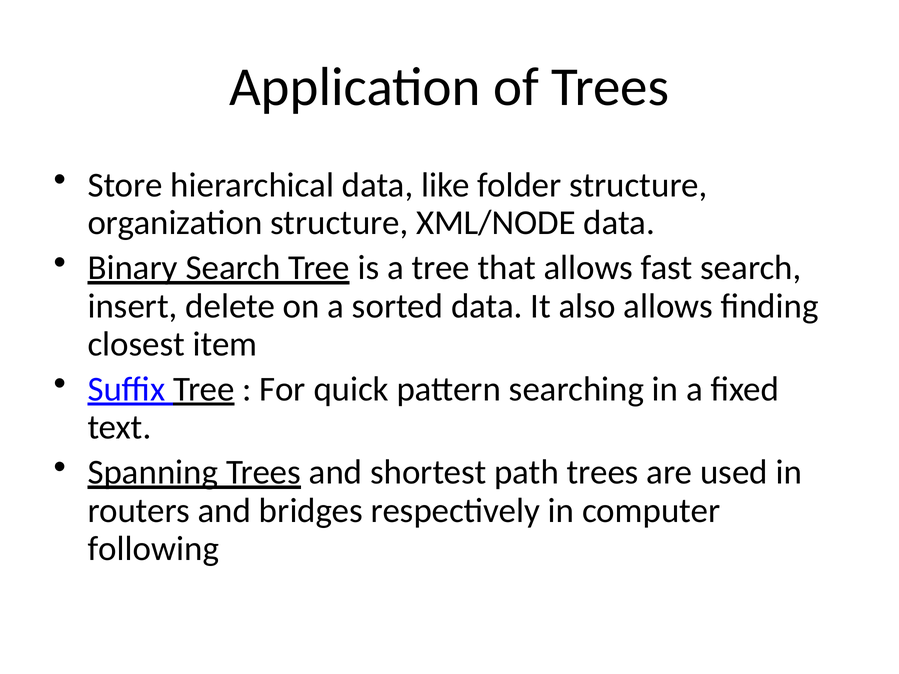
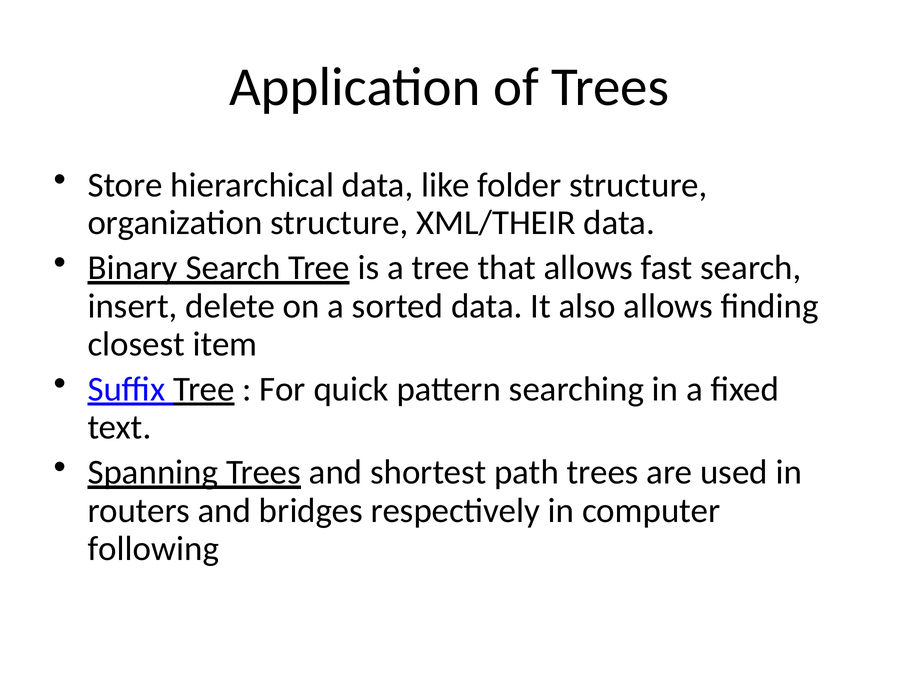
XML/NODE: XML/NODE -> XML/THEIR (496, 223)
